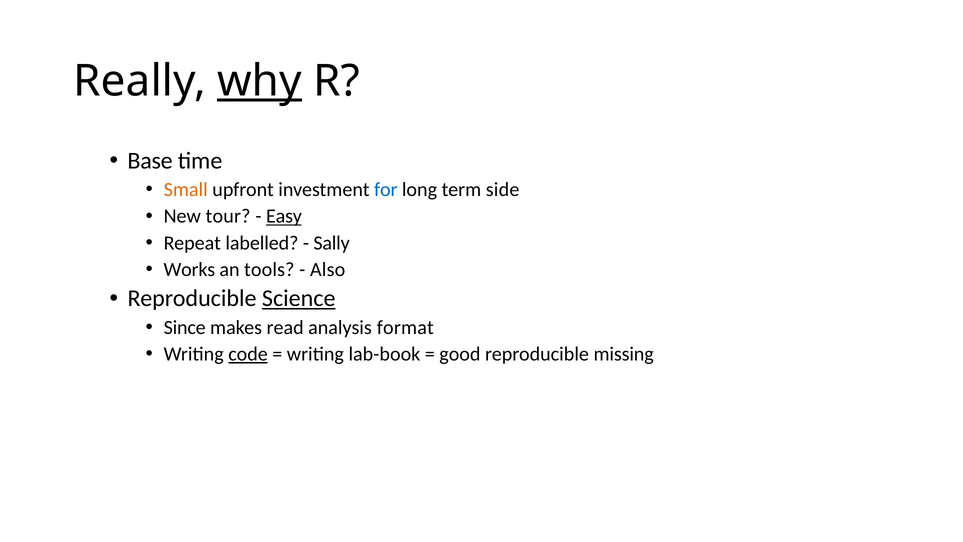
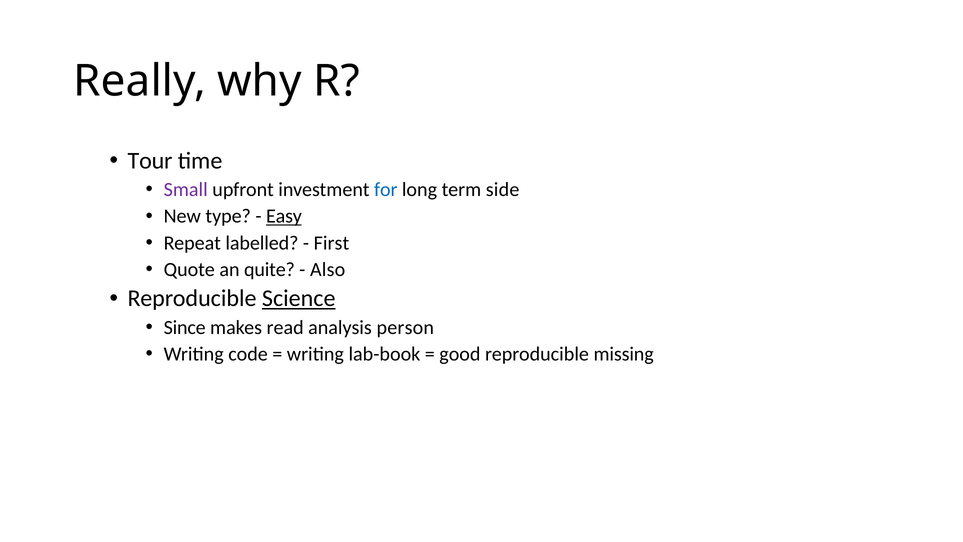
why underline: present -> none (260, 81)
Base: Base -> Tour (150, 161)
Small colour: orange -> purple (186, 190)
tour: tour -> type (228, 216)
Sally: Sally -> First (331, 243)
Works: Works -> Quote (189, 270)
tools: tools -> quite (269, 270)
format: format -> person (405, 327)
code underline: present -> none (248, 354)
